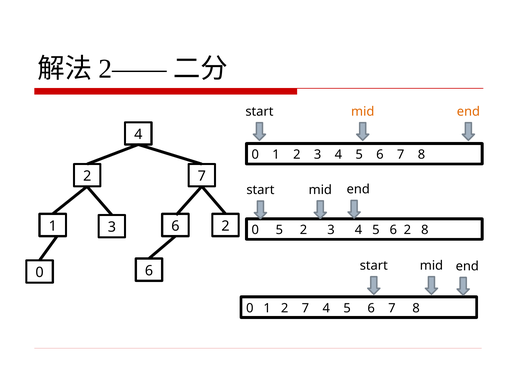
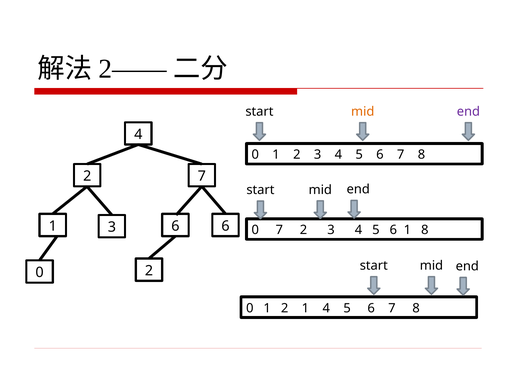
end colour: orange -> purple (468, 112)
2: 2 -> 6 (225, 226)
0 5: 5 -> 7 (279, 230)
5 6 2: 2 -> 1 (407, 230)
0 6: 6 -> 2 (149, 271)
1 2 7: 7 -> 1 (305, 308)
